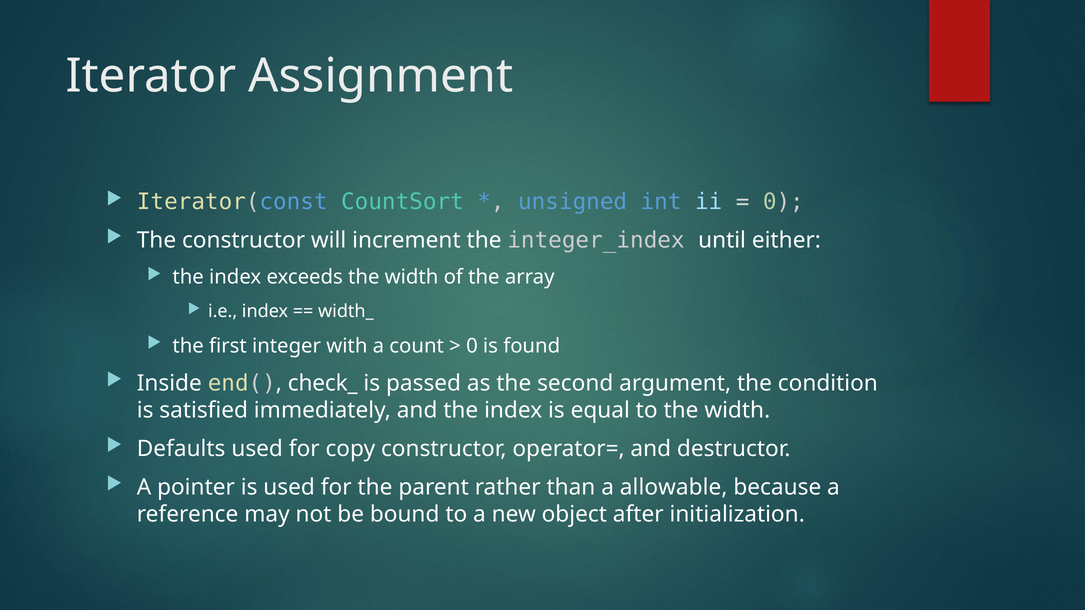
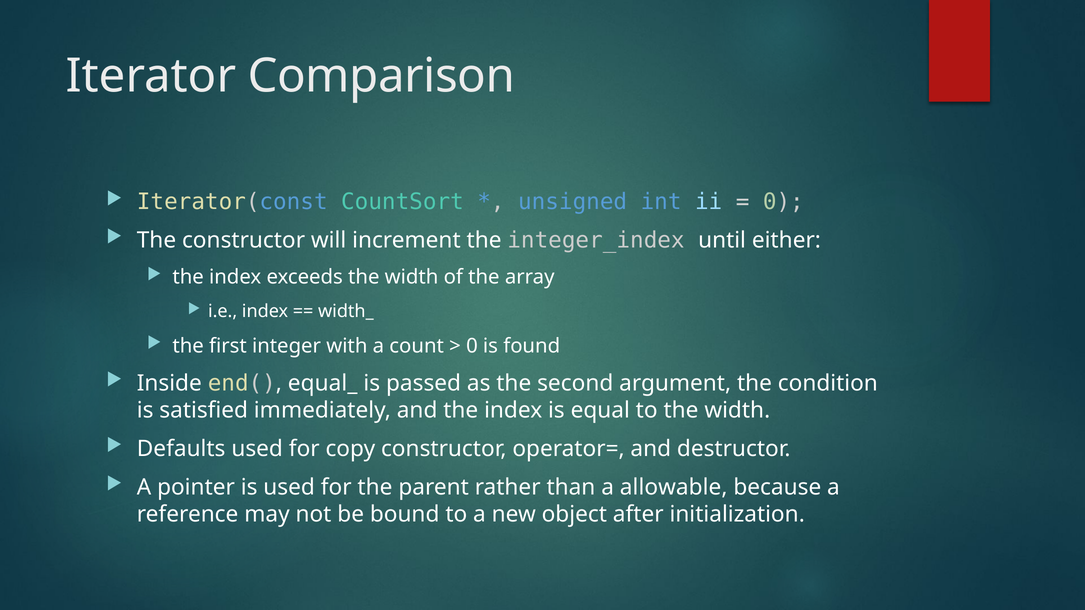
Assignment: Assignment -> Comparison (381, 76)
check_: check_ -> equal_ (323, 383)
